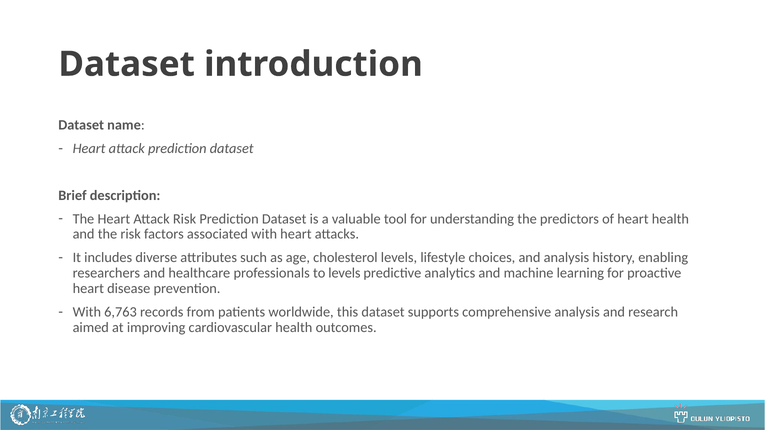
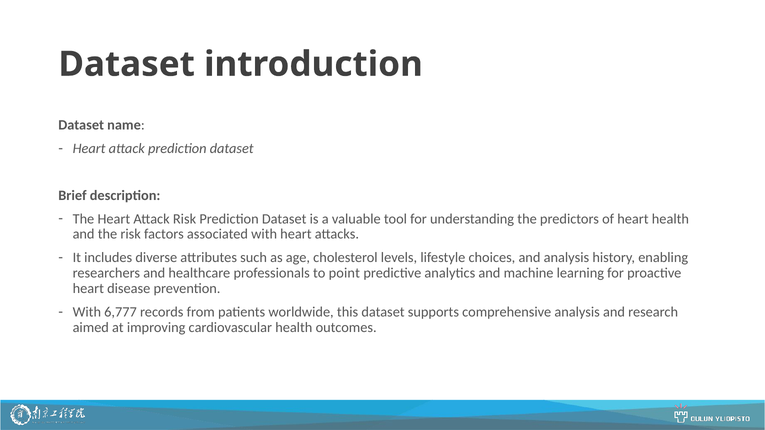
to levels: levels -> point (344, 273)
6,763: 6,763 -> 6,777 (121, 312)
